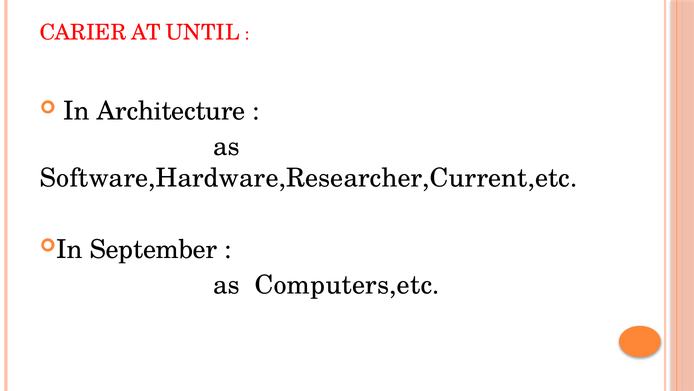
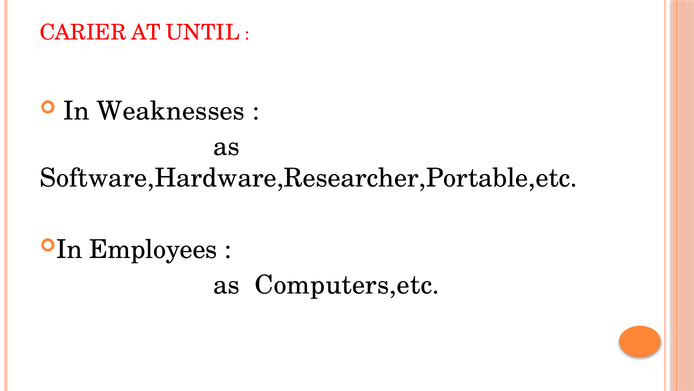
Architecture: Architecture -> Weaknesses (171, 111)
Software,Hardware,Researcher,Current,etc: Software,Hardware,Researcher,Current,etc -> Software,Hardware,Researcher,Portable,etc (309, 178)
September: September -> Employees (153, 249)
